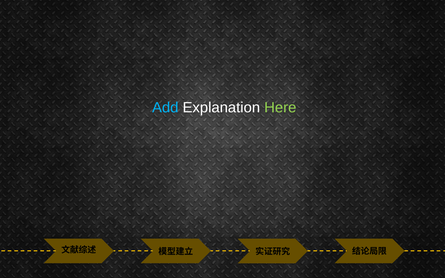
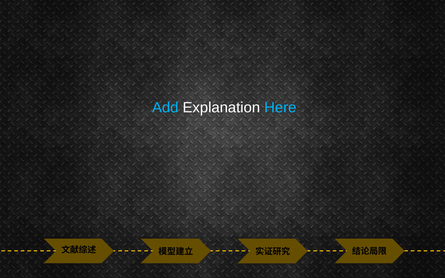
Here colour: light green -> light blue (280, 108)
